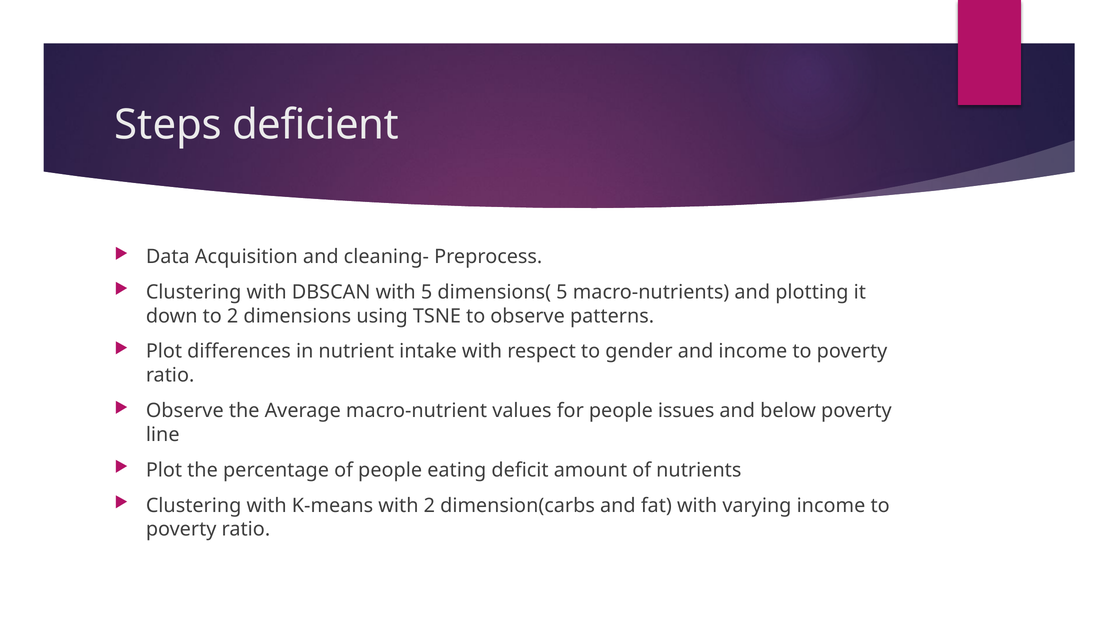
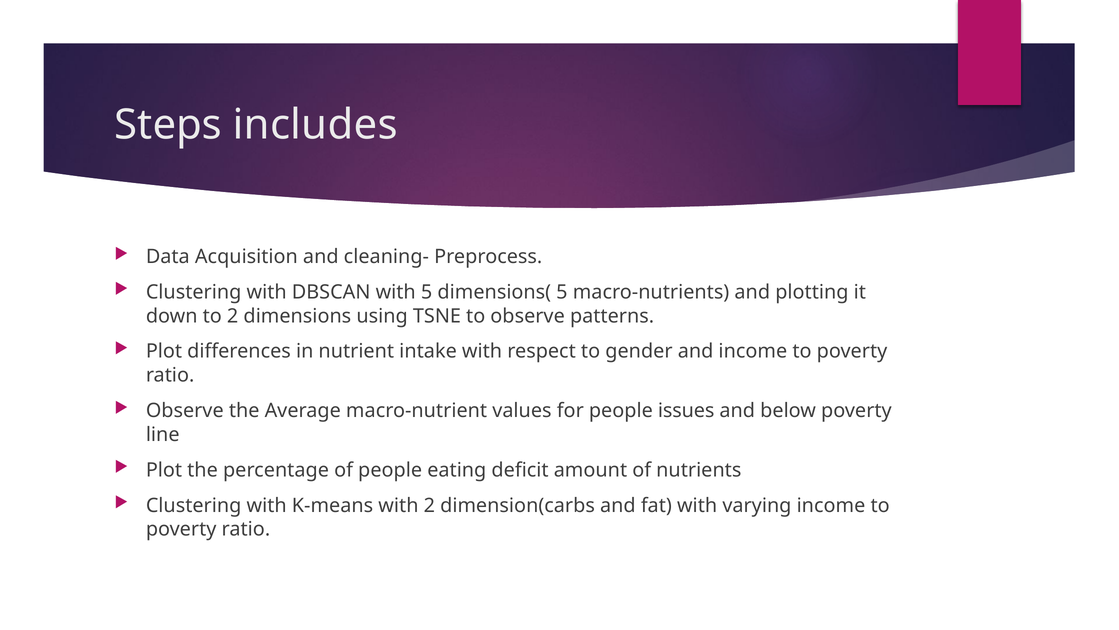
deficient: deficient -> includes (315, 125)
